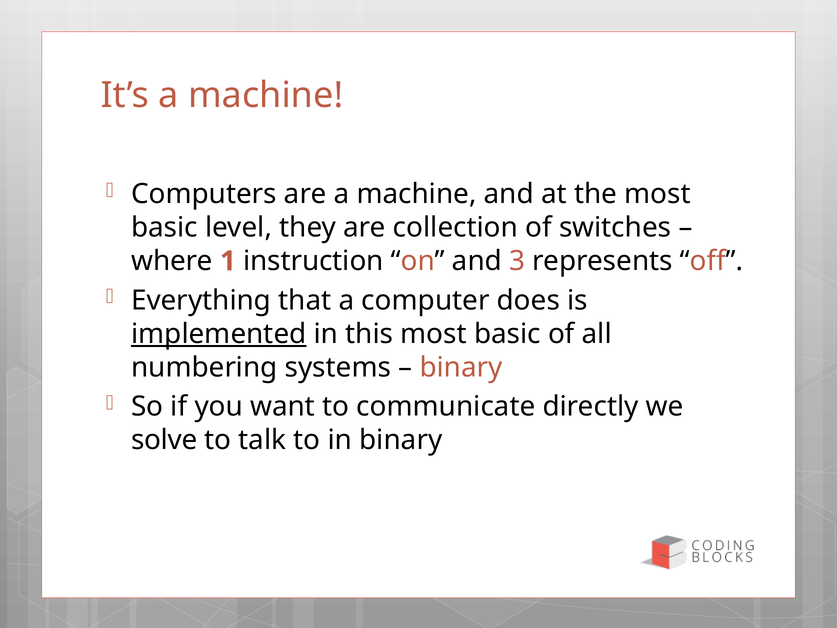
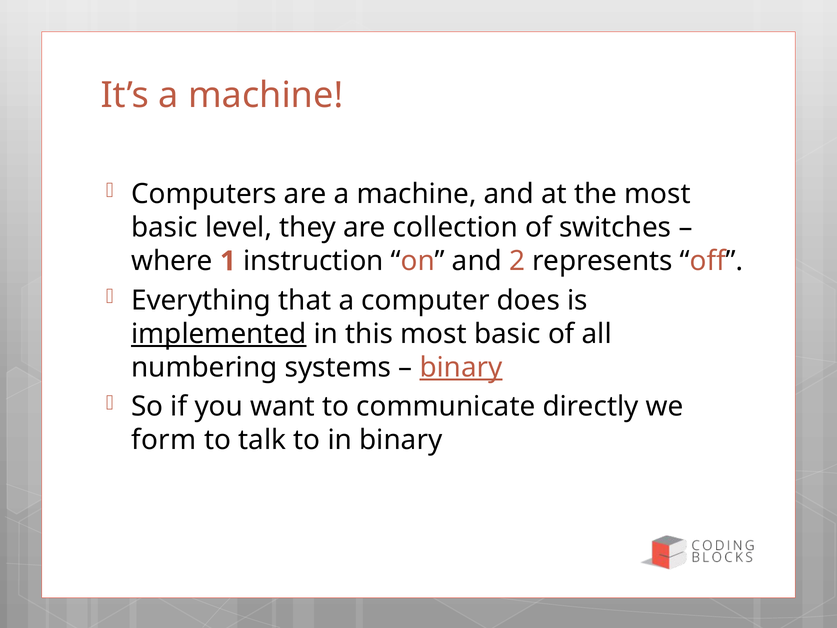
3: 3 -> 2 (517, 261)
binary underline: none -> present (461, 367)
solve: solve -> form (164, 440)
